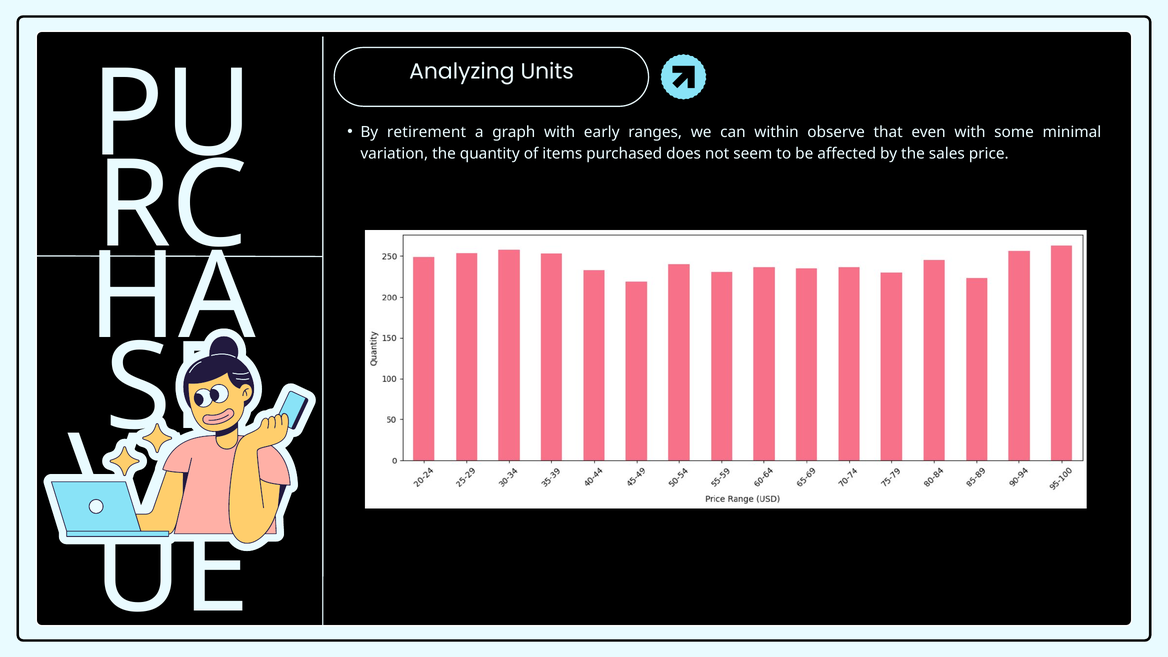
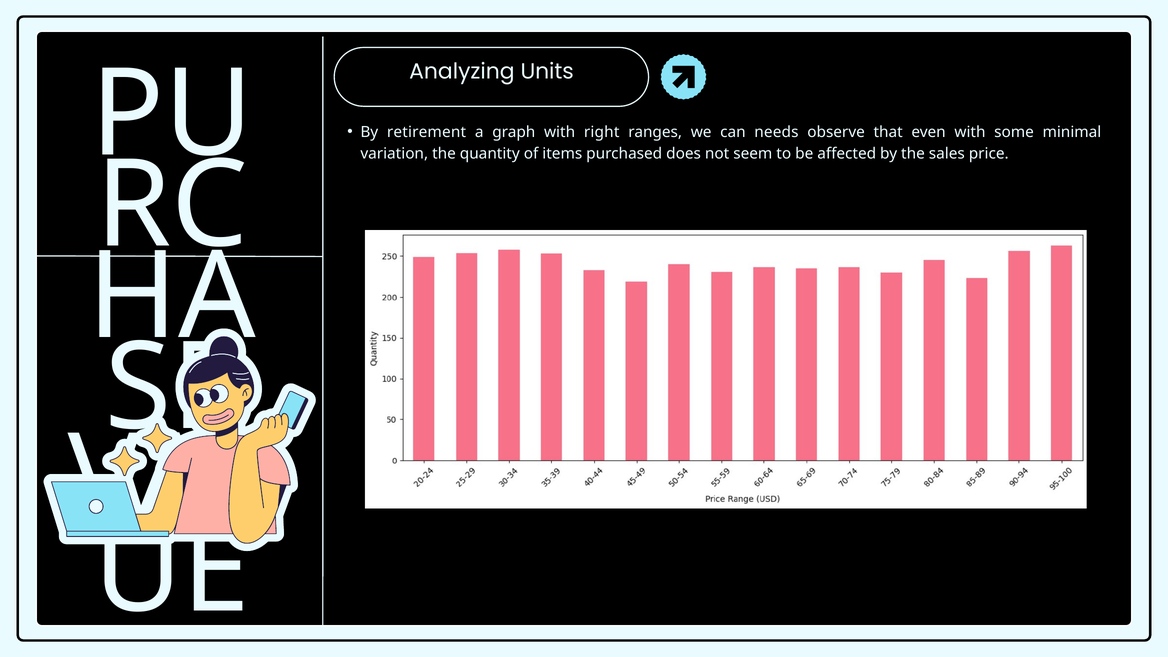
early: early -> right (602, 132)
within: within -> needs (776, 132)
